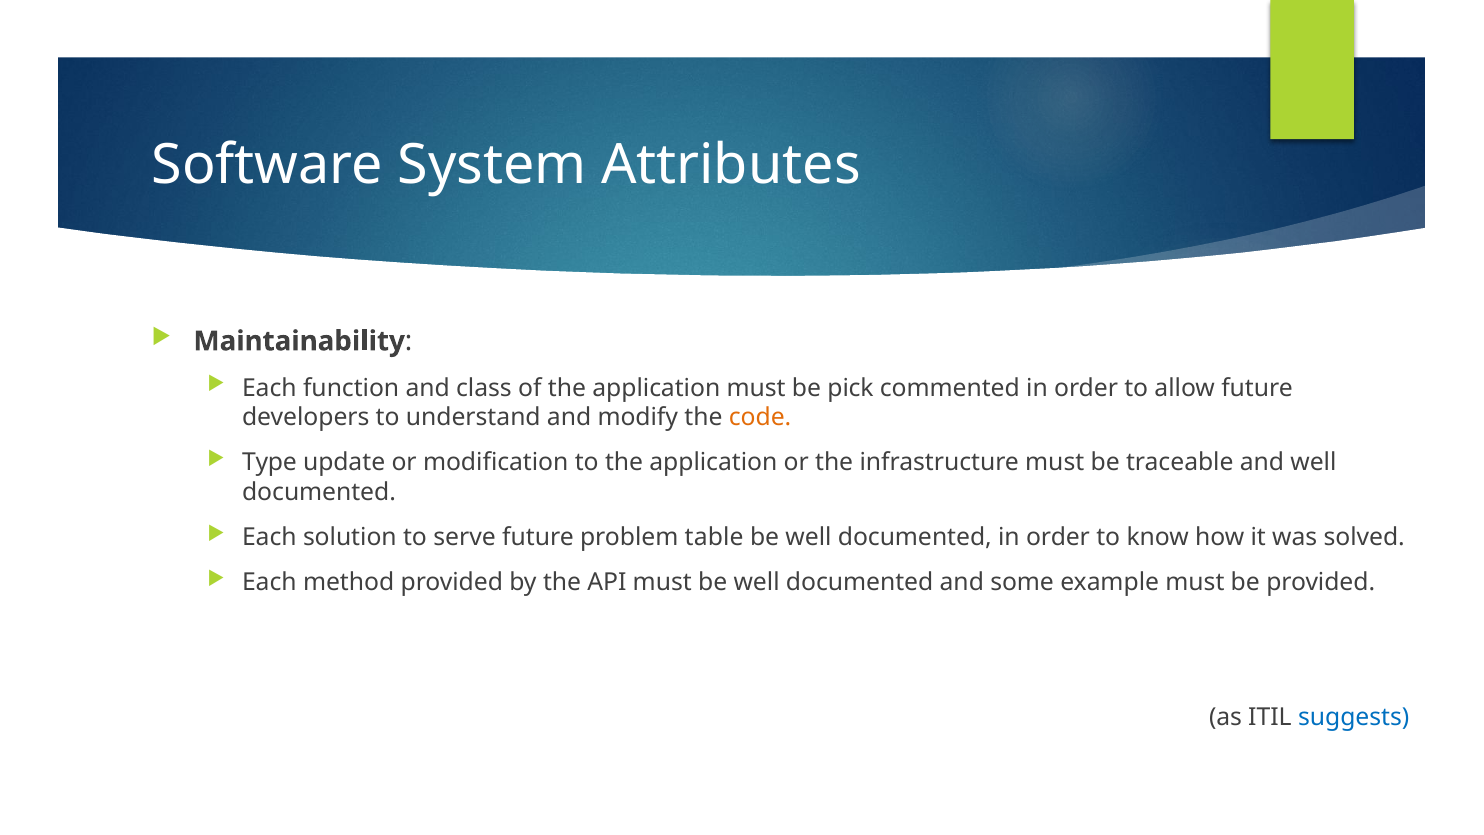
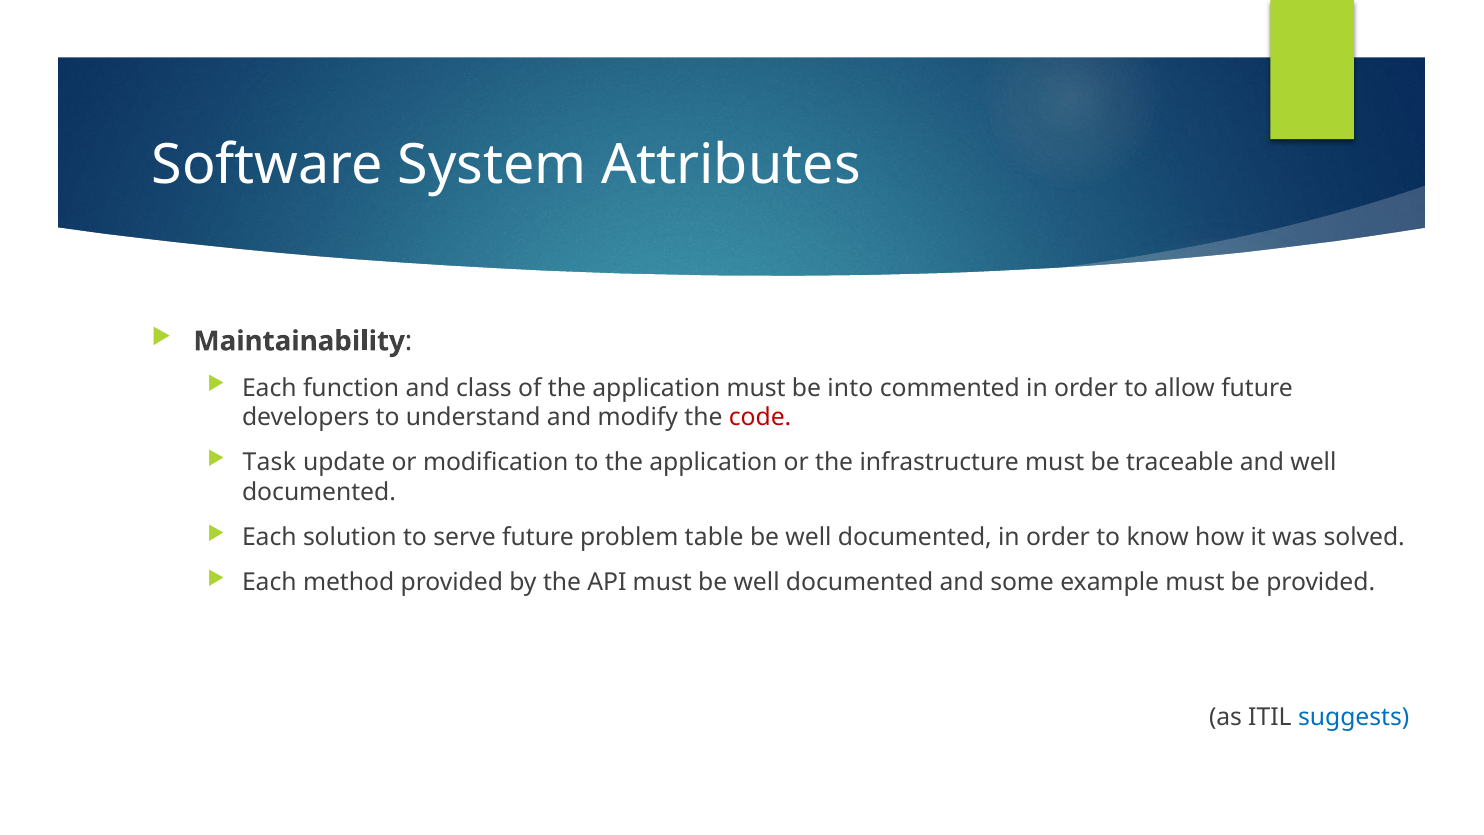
pick: pick -> into (850, 388)
code colour: orange -> red (760, 417)
Type: Type -> Task (269, 463)
